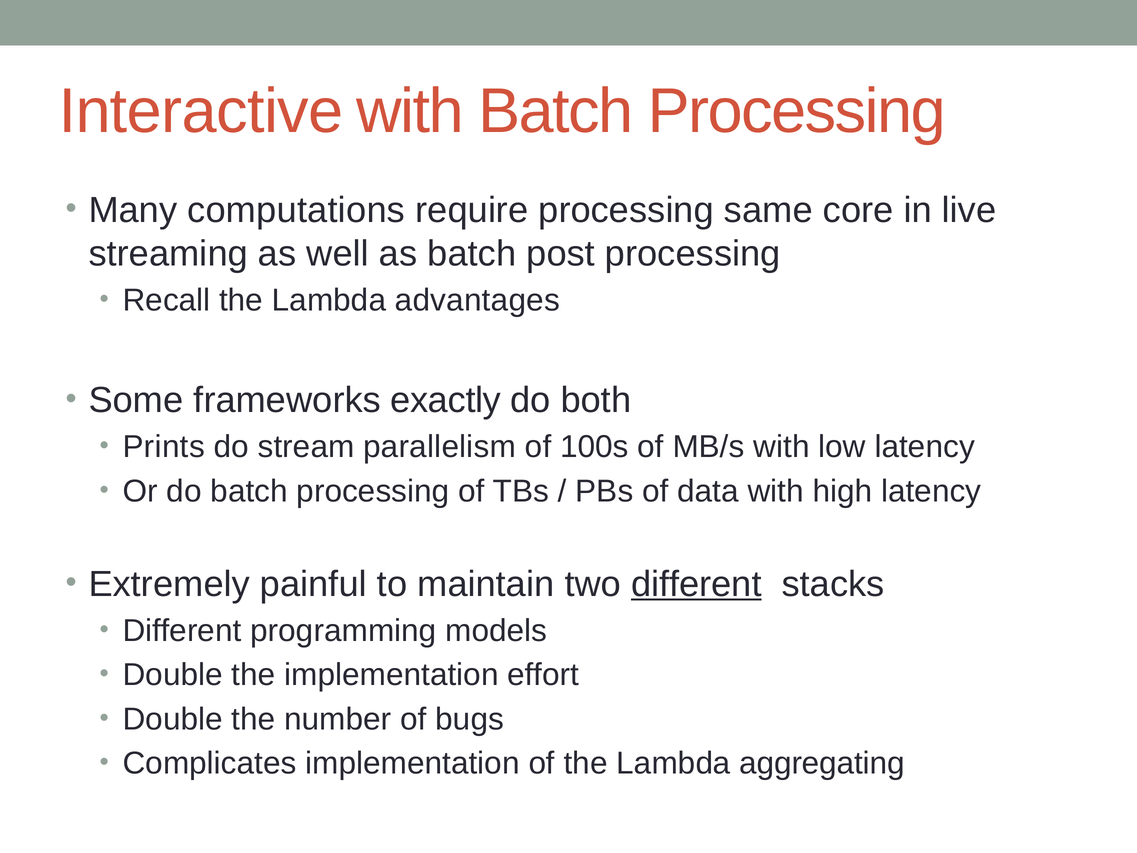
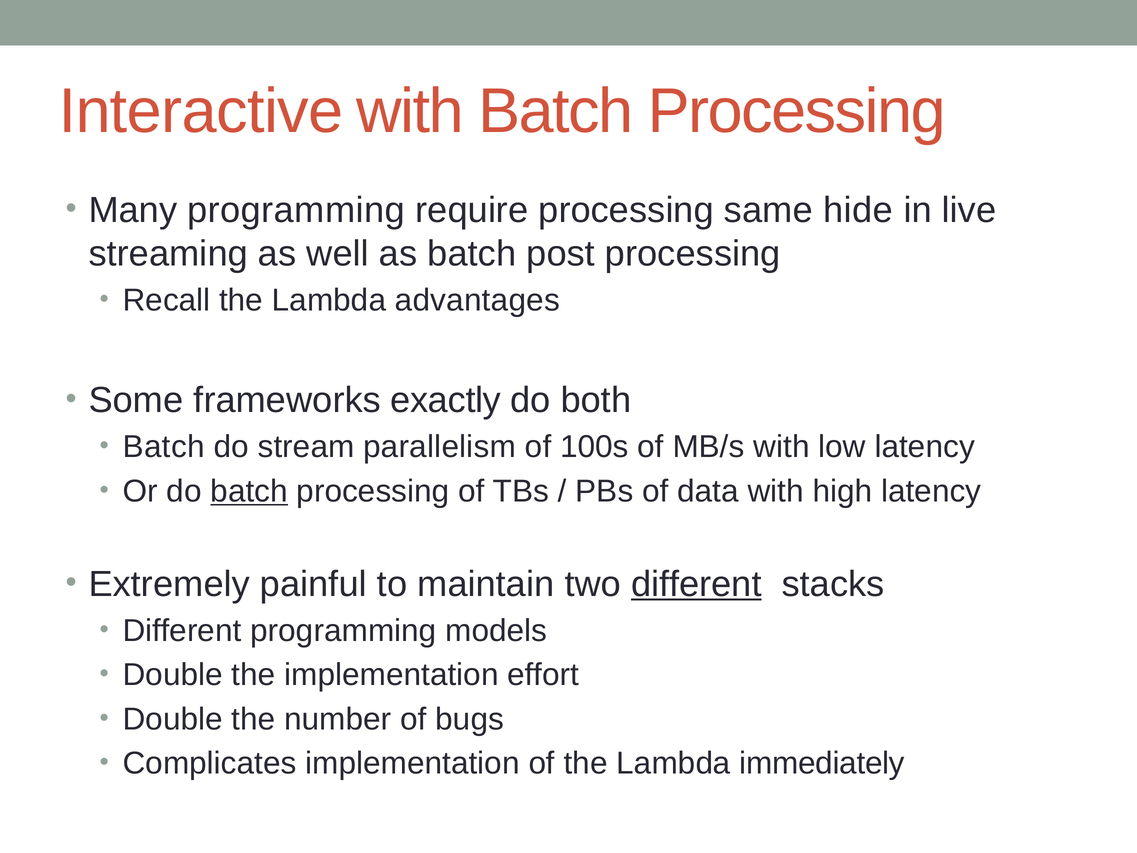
Many computations: computations -> programming (296, 210)
core: core -> hide (858, 210)
Prints: Prints -> Batch (164, 447)
batch underline: none -> present (249, 491)
aggregating: aggregating -> immediately (822, 763)
